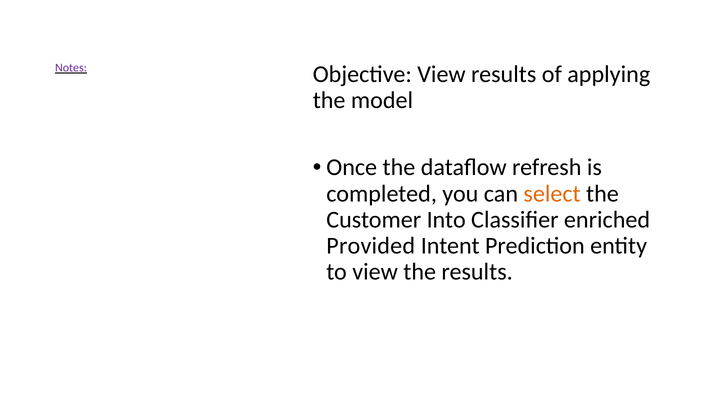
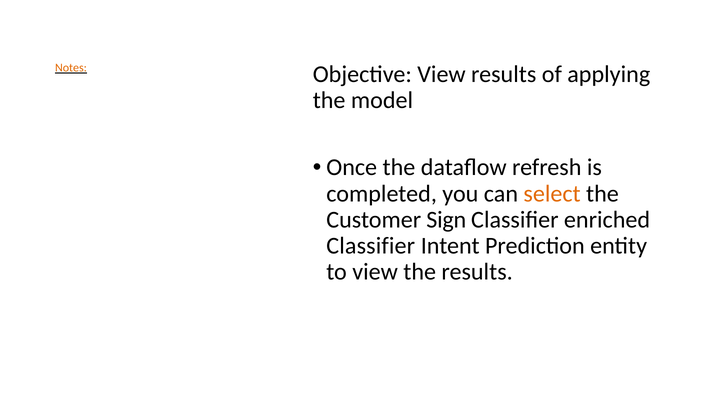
Notes colour: purple -> orange (71, 68)
Into: Into -> Sign (446, 219)
Provided: Provided -> Classifier (371, 245)
